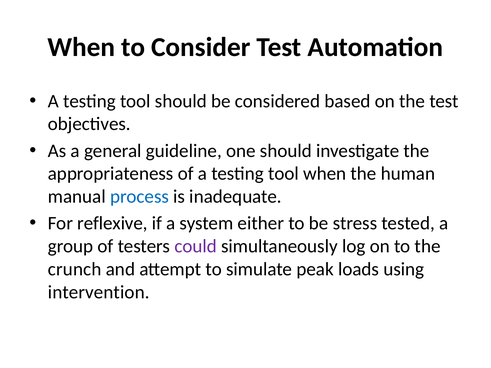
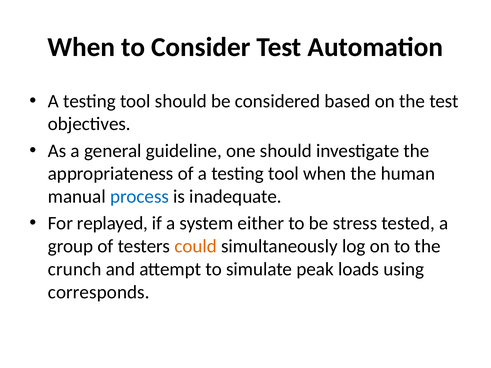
reflexive: reflexive -> replayed (112, 223)
could colour: purple -> orange (196, 246)
intervention: intervention -> corresponds (99, 292)
